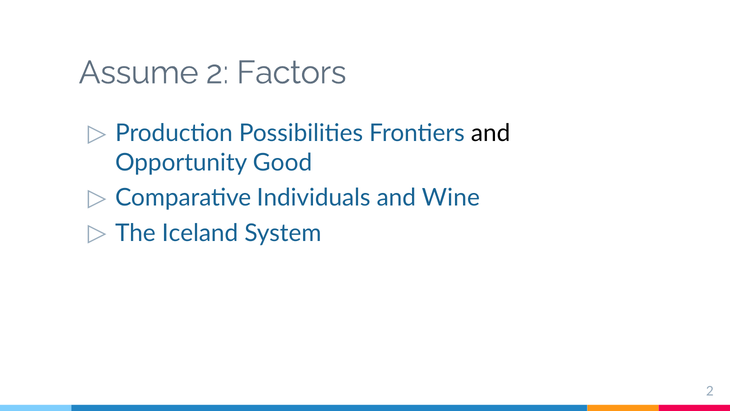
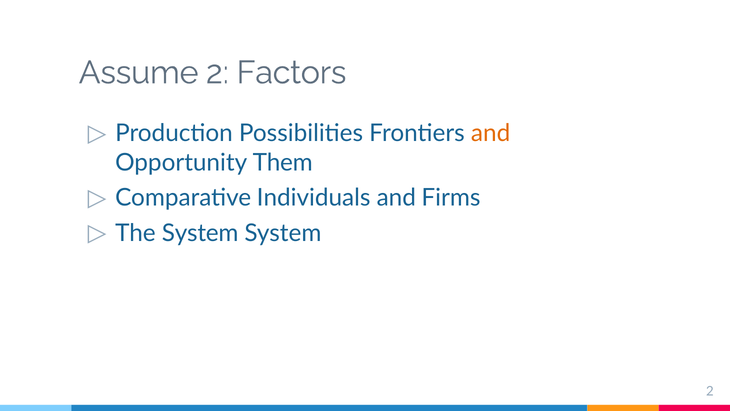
and colour: black -> orange (491, 133)
Good: Good -> Them (283, 162)
Wine: Wine -> Firms (451, 198)
The Iceland: Iceland -> System (200, 233)
